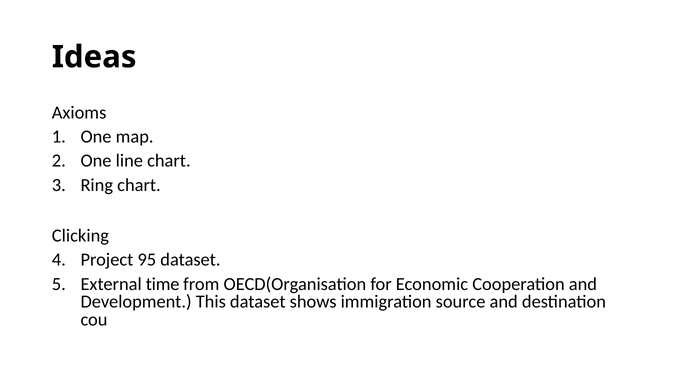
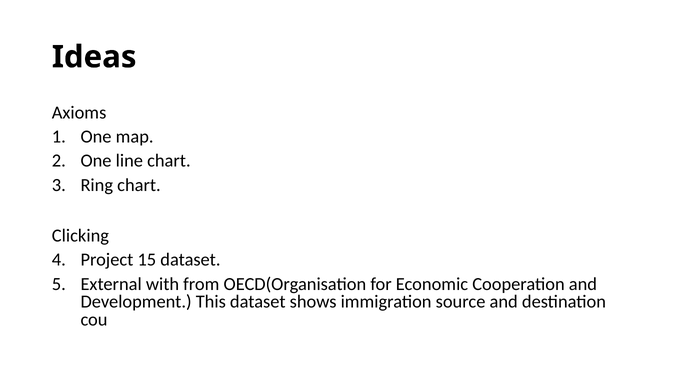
95: 95 -> 15 (147, 260)
time: time -> with (163, 284)
